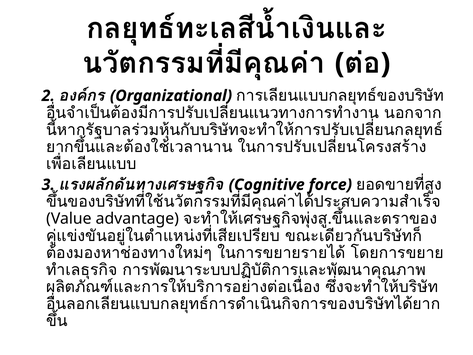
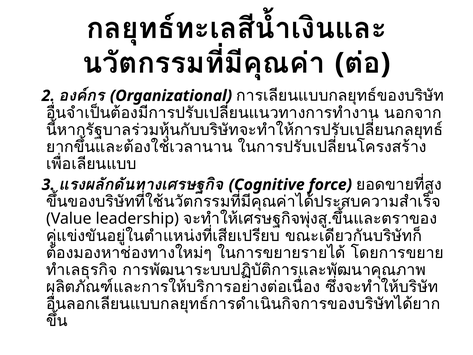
advantage: advantage -> leadership (137, 219)
